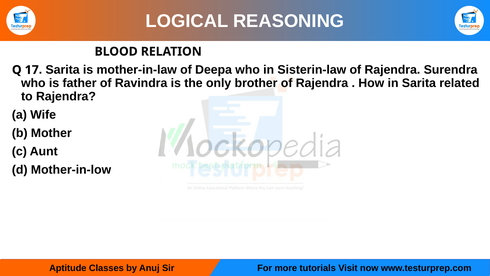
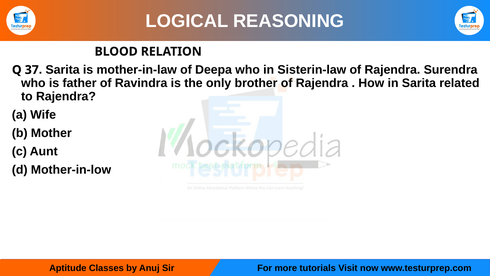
17: 17 -> 37 (32, 70)
